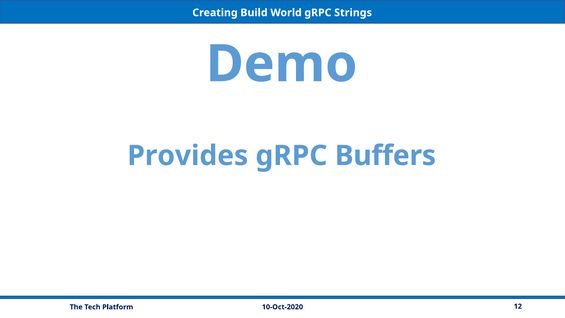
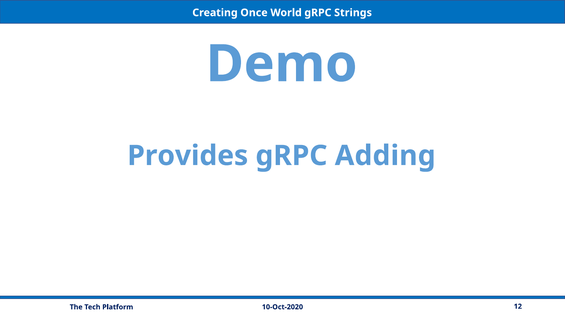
Build: Build -> Once (254, 13)
Buffers: Buffers -> Adding (385, 156)
